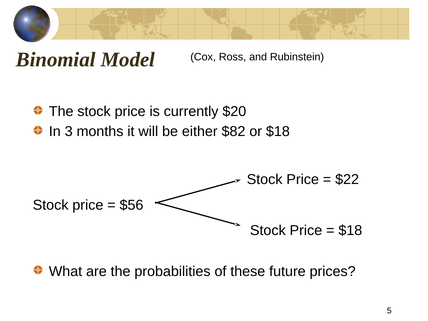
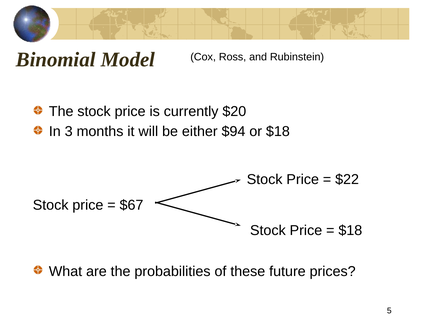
$82: $82 -> $94 (233, 132)
$56: $56 -> $67 (131, 205)
